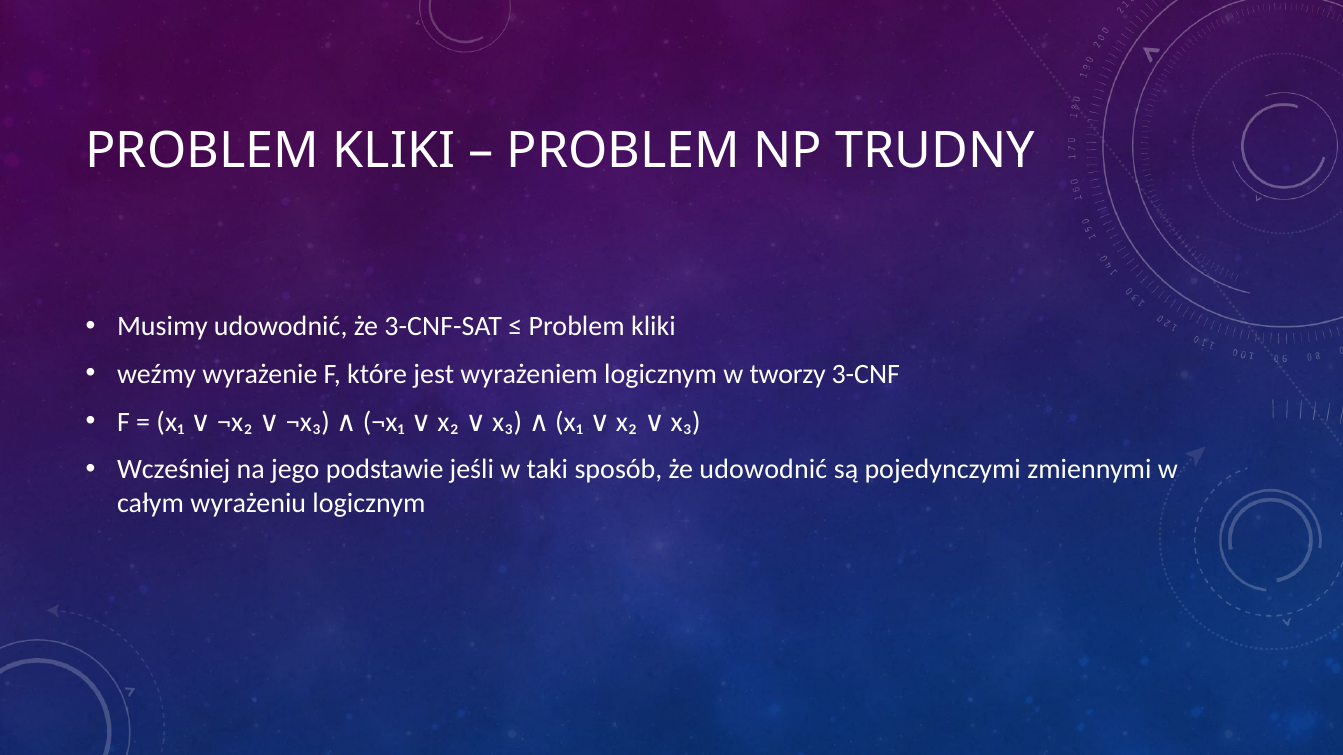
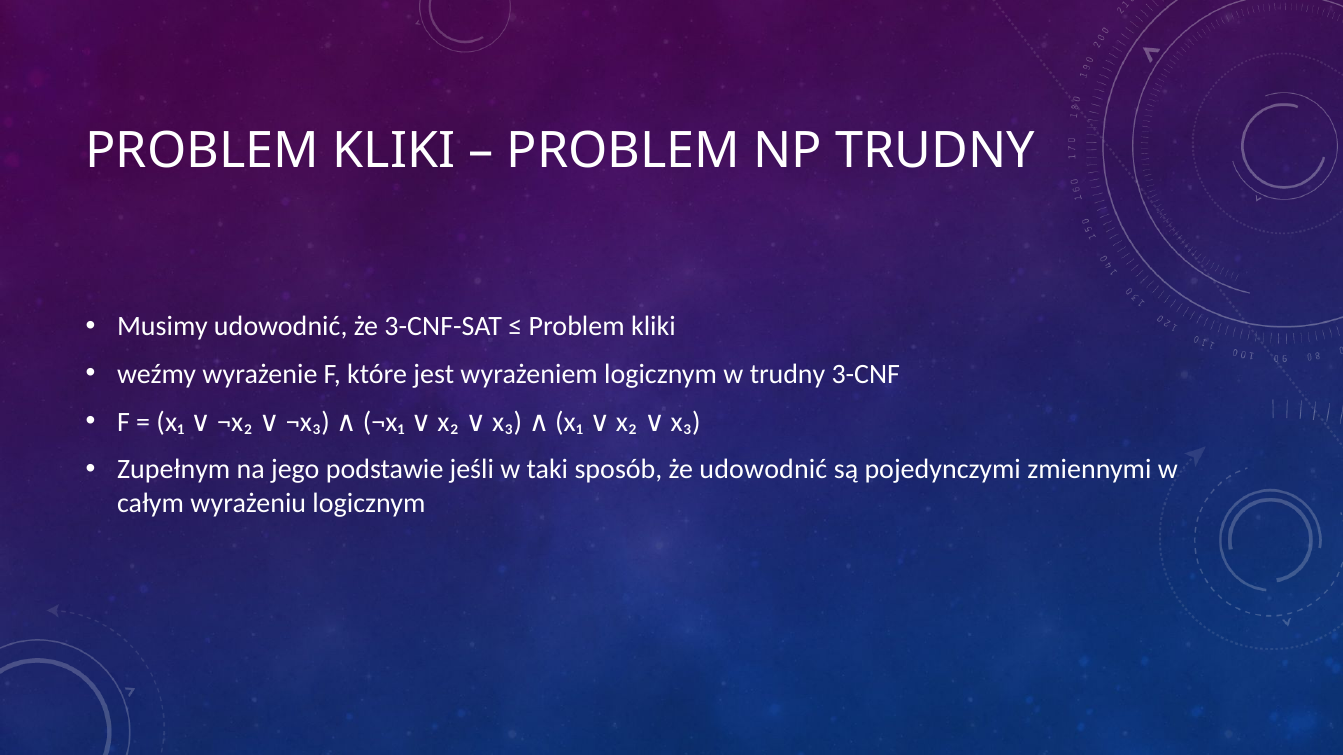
w tworzy: tworzy -> trudny (788, 374)
Wcześniej: Wcześniej -> Zupełnym (174, 470)
